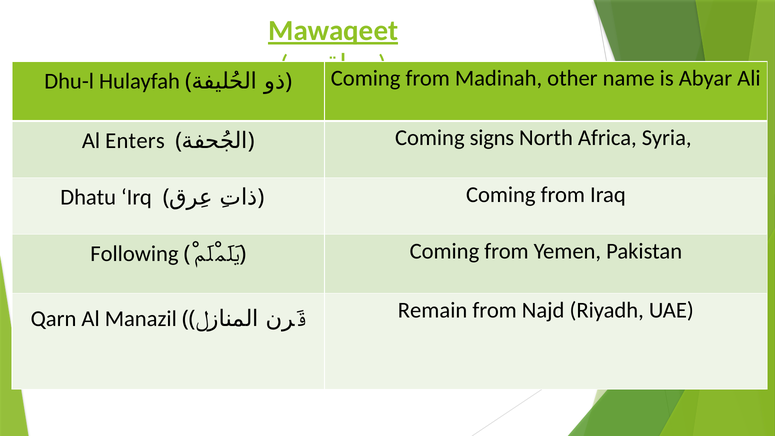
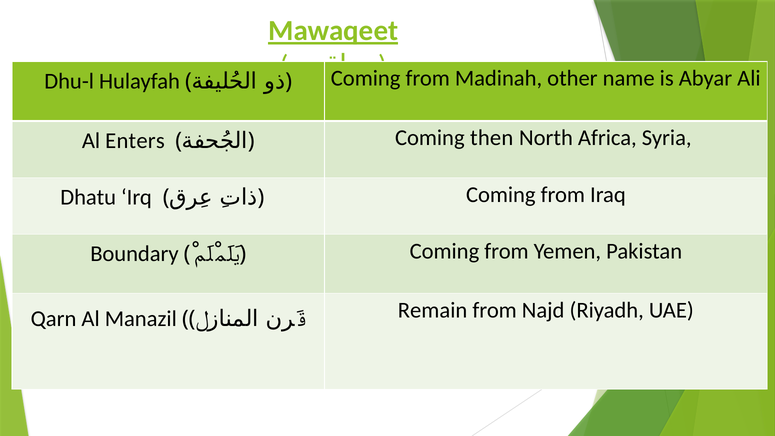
signs: signs -> then (492, 138)
Following: Following -> Boundary (134, 254)
